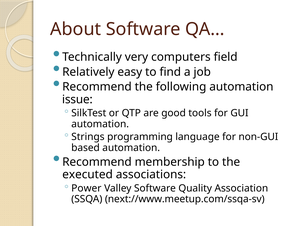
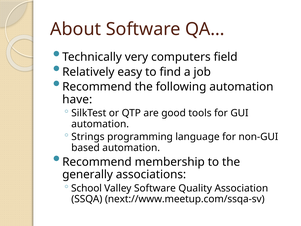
issue: issue -> have (77, 99)
executed: executed -> generally (88, 174)
Power: Power -> School (87, 188)
